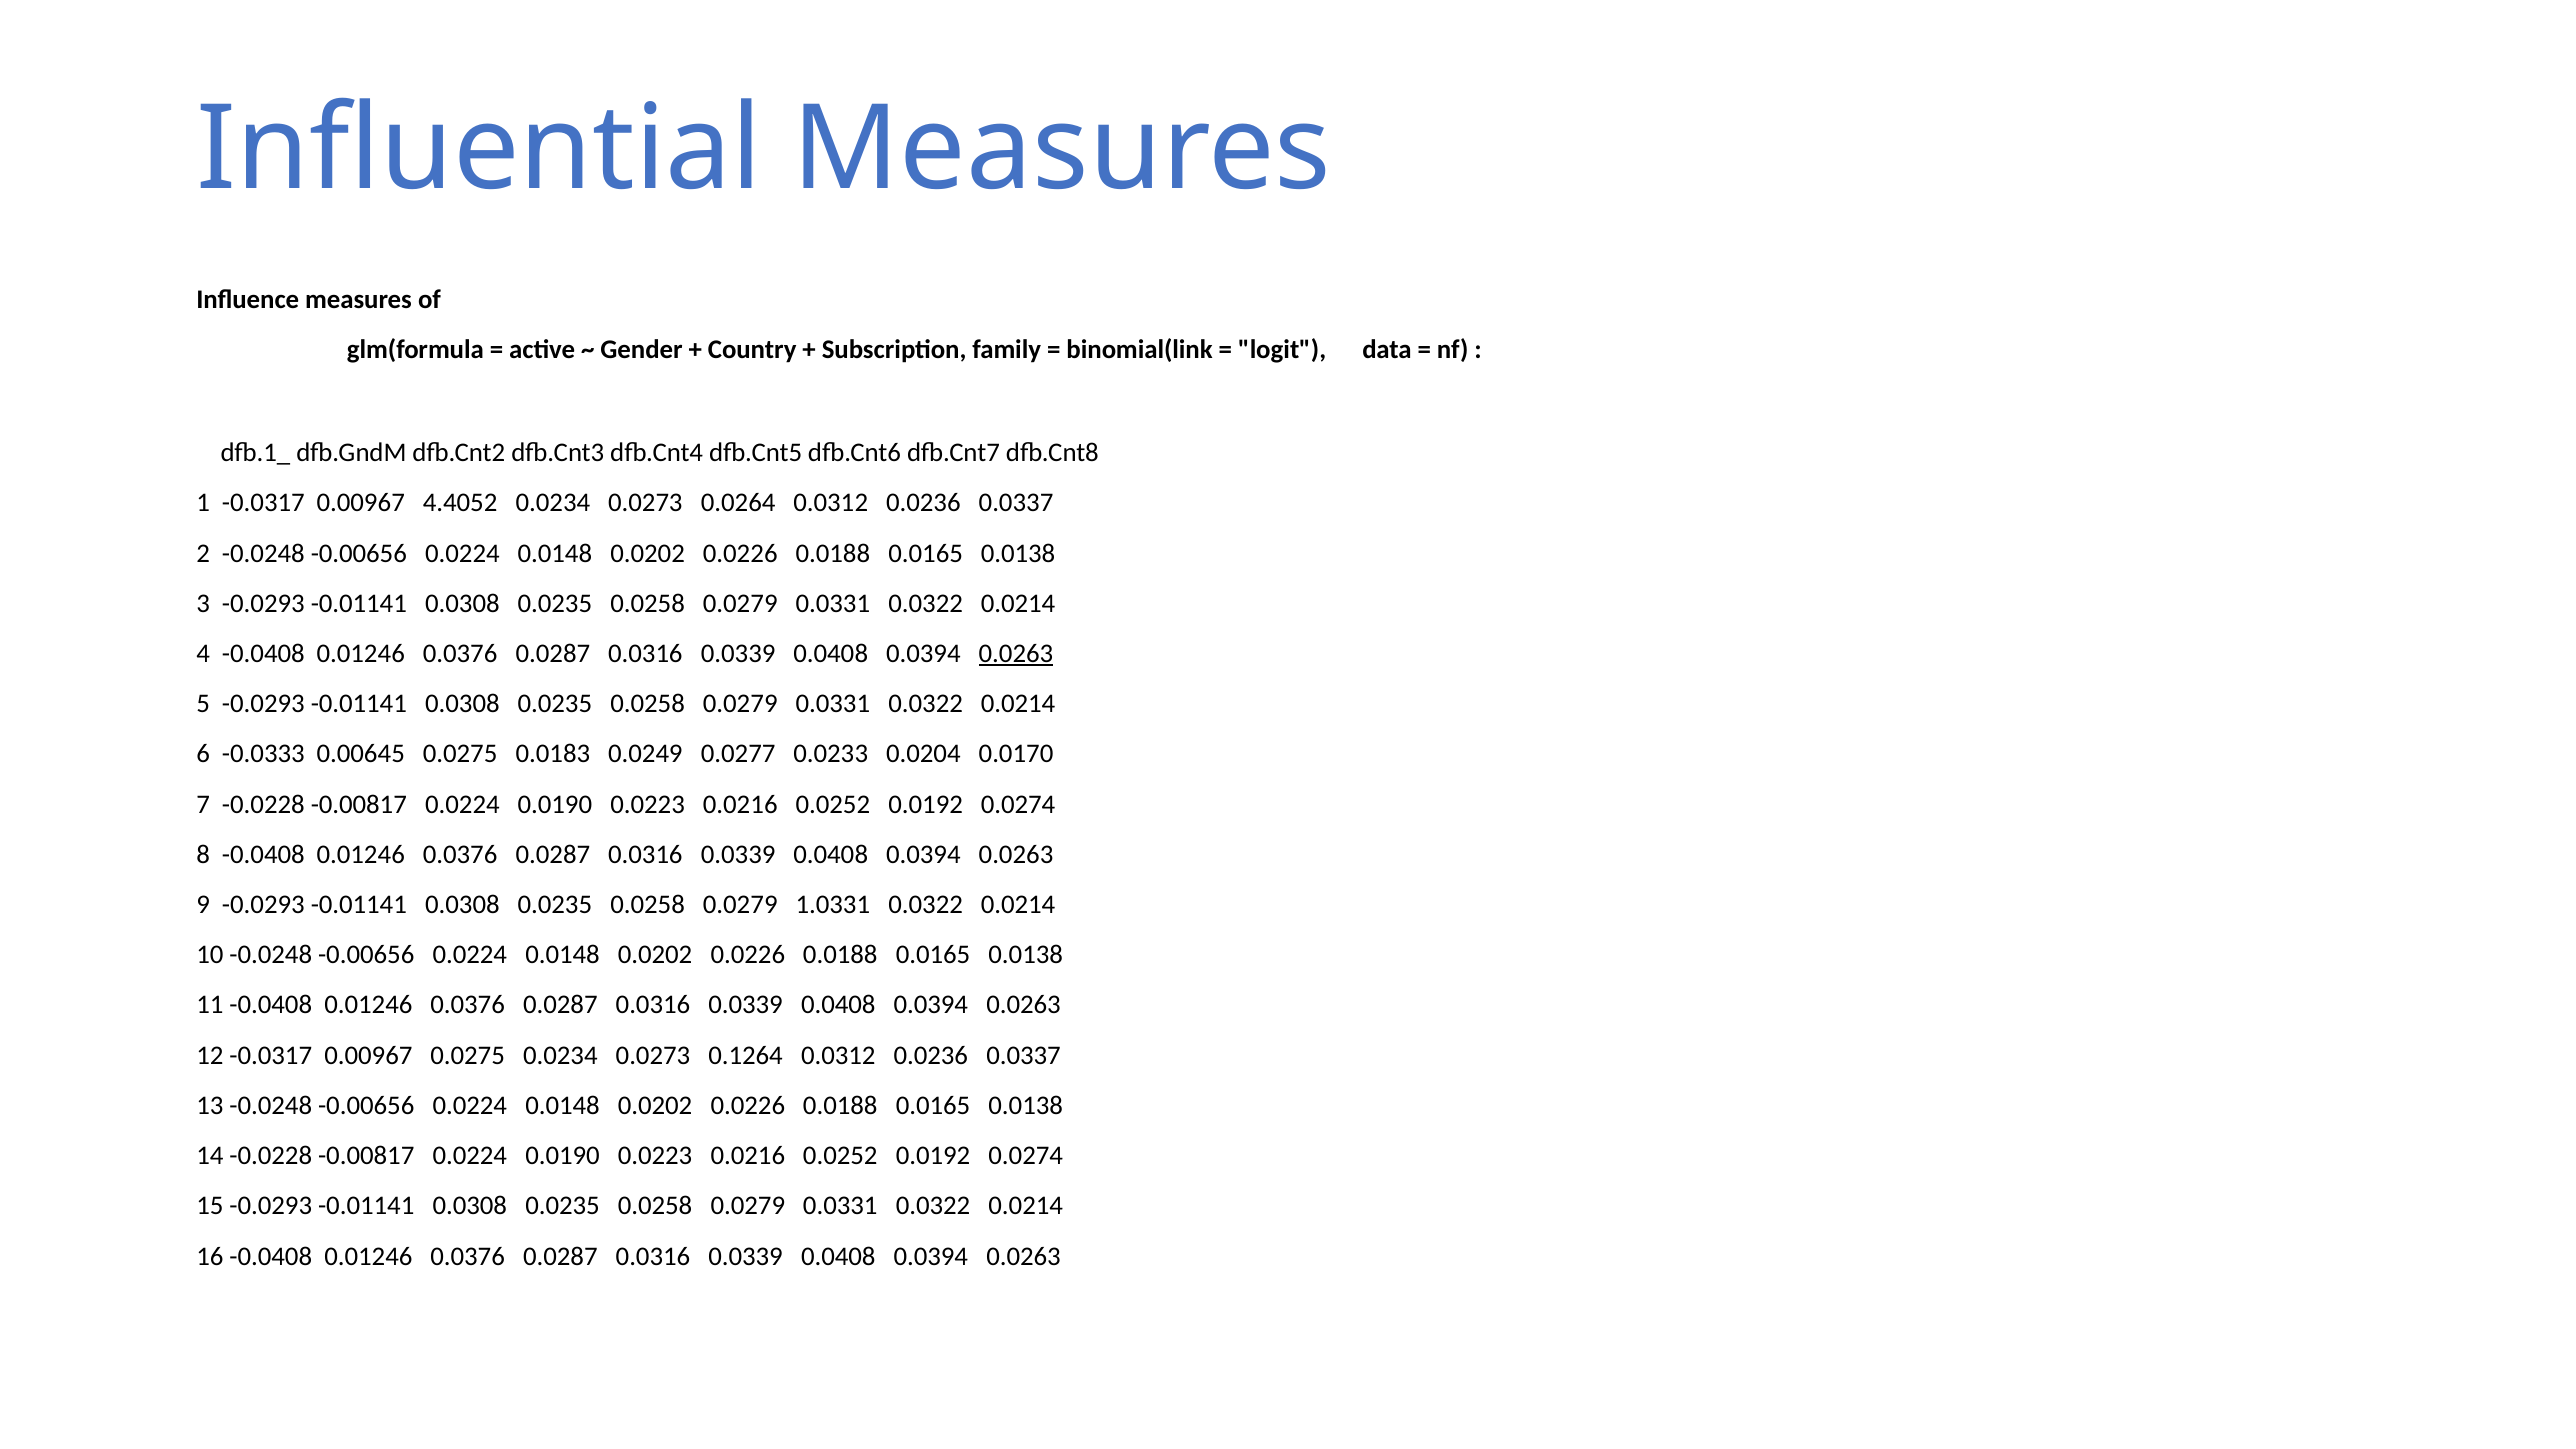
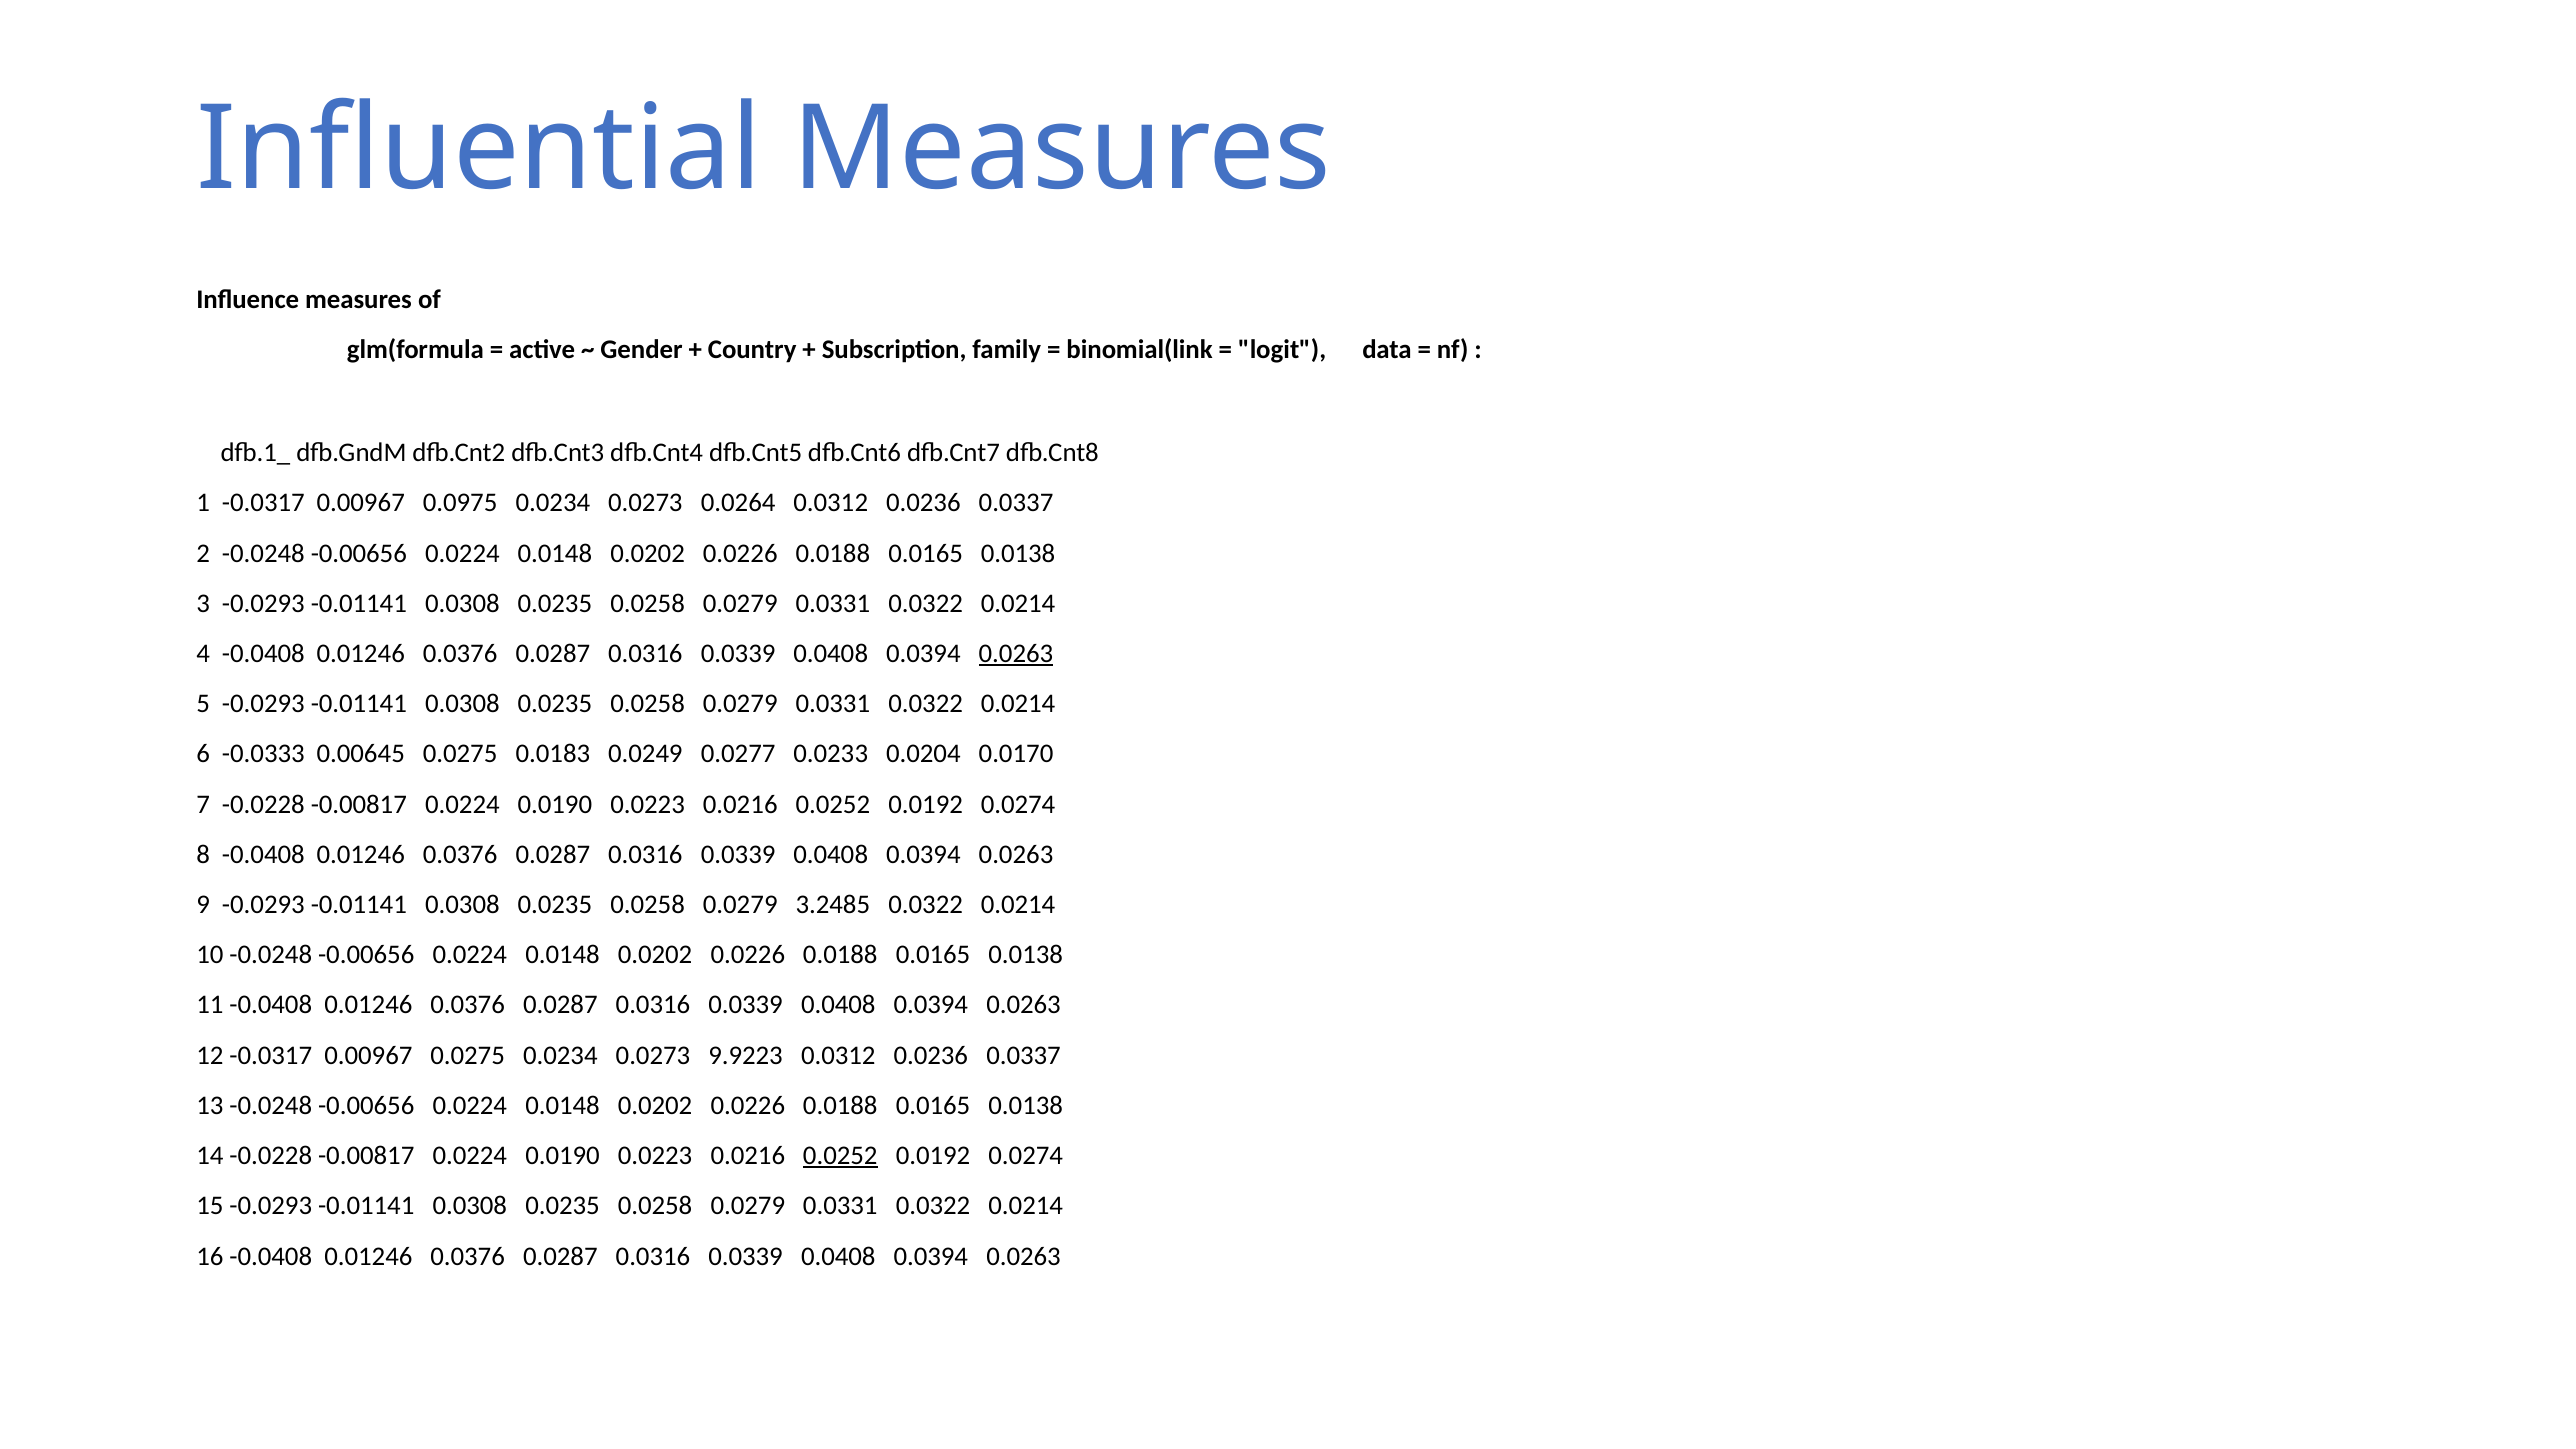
4.4052: 4.4052 -> 0.0975 (460, 503)
1.0331: 1.0331 -> 3.2485 (833, 905)
0.1264: 0.1264 -> 9.9223 (746, 1055)
0.0252 underline: none -> present (840, 1156)
